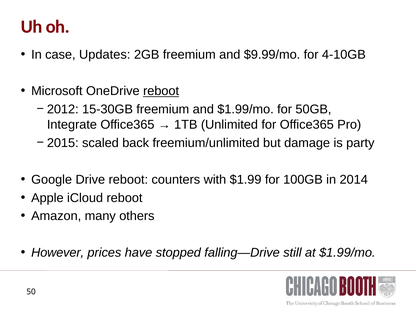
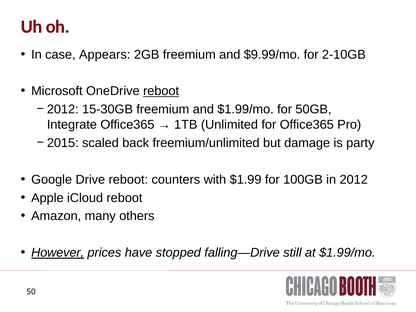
Updates: Updates -> Appears (105, 55)
4-10GB: 4-10GB -> 2-10GB (344, 55)
2014: 2014 -> 2012 (354, 180)
However underline: none -> present (58, 253)
